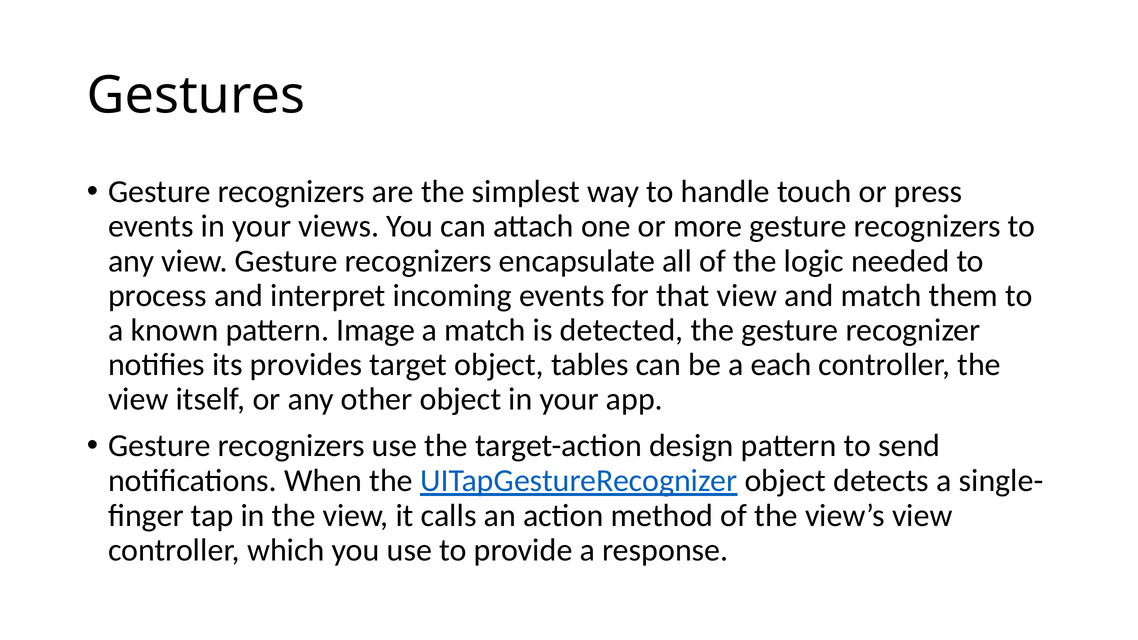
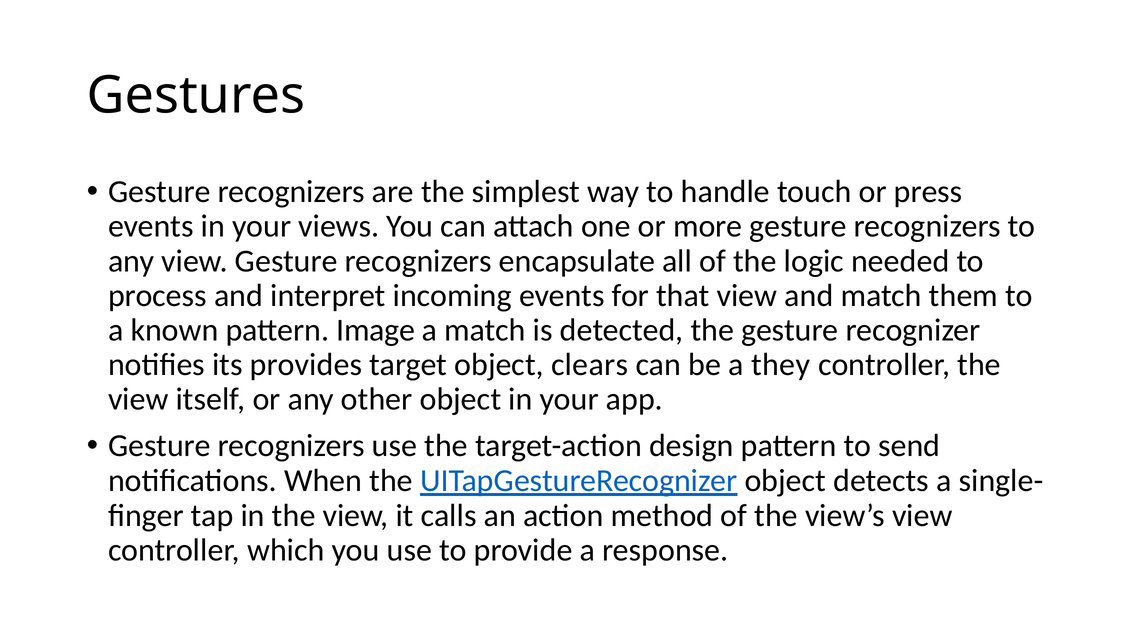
tables: tables -> clears (590, 365)
each: each -> they (781, 365)
